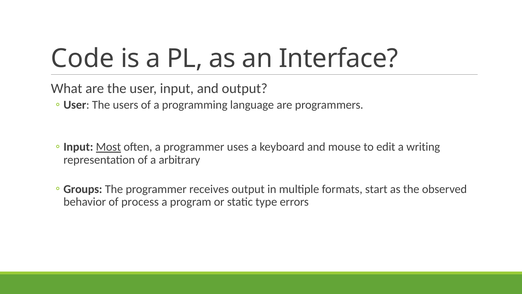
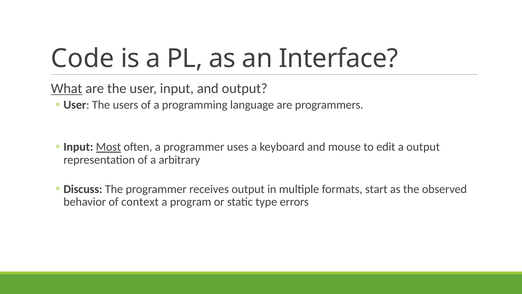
What underline: none -> present (67, 89)
a writing: writing -> output (423, 147)
Groups: Groups -> Discuss (83, 189)
process: process -> context (140, 202)
